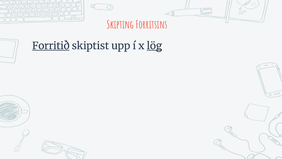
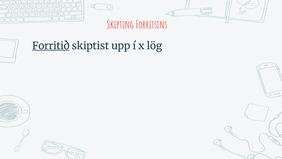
lög underline: present -> none (154, 46)
